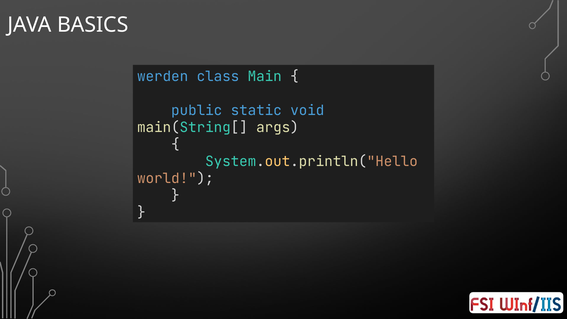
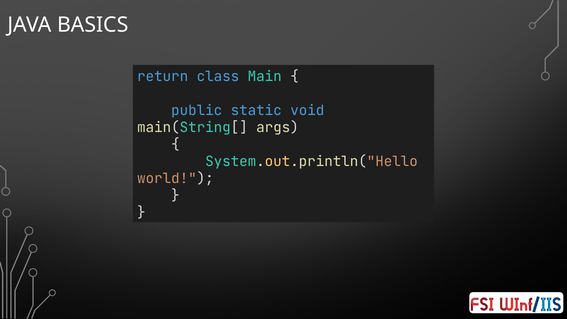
werden: werden -> return (163, 76)
